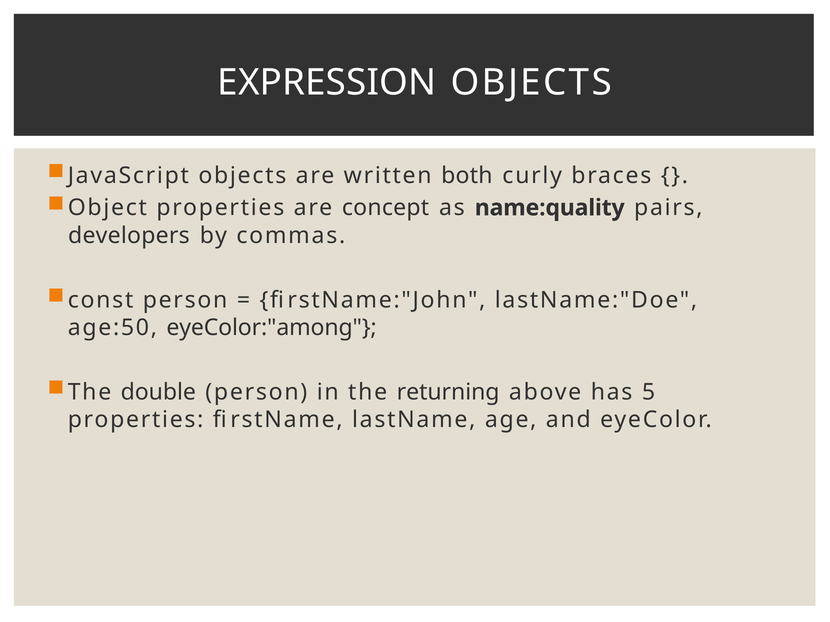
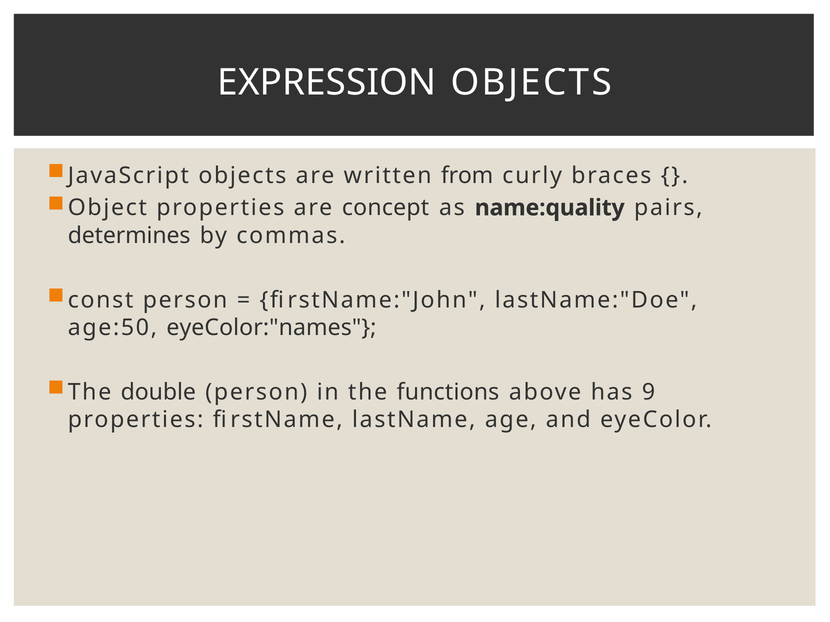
both: both -> from (467, 176)
developers: developers -> determines (129, 236)
eyeColor:"among: eyeColor:"among -> eyeColor:"names (271, 328)
returning: returning -> functions (448, 392)
5: 5 -> 9 (649, 392)
